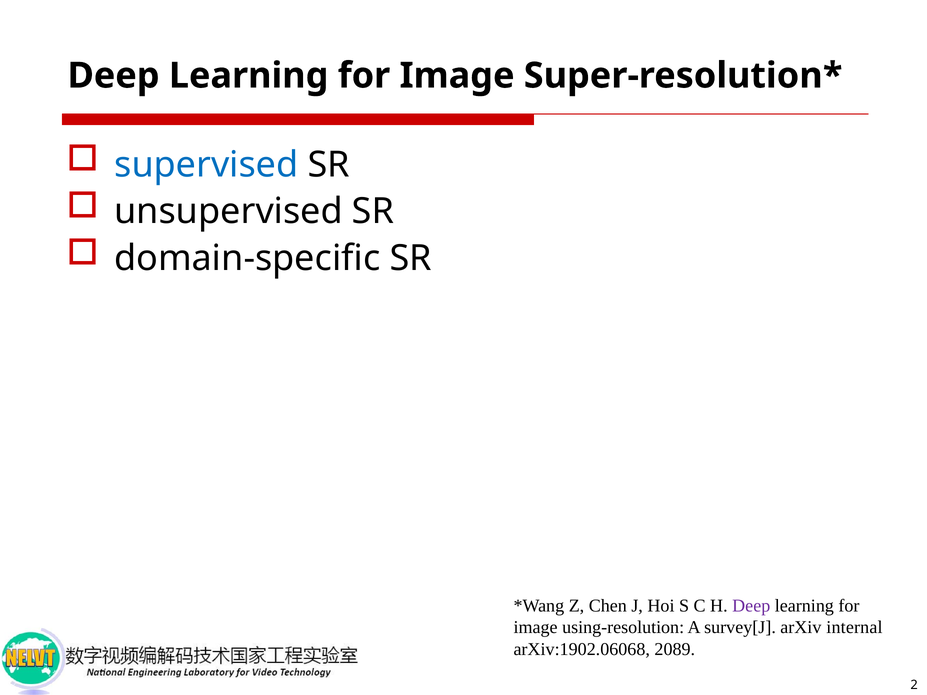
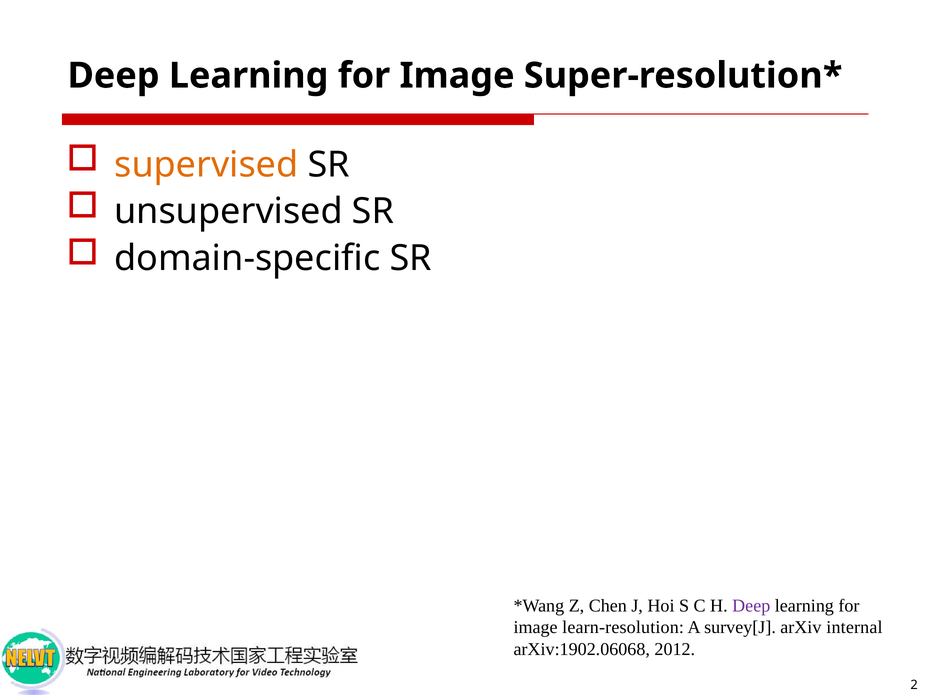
supervised colour: blue -> orange (206, 165)
using-resolution: using-resolution -> learn-resolution (623, 628)
2089: 2089 -> 2012 (675, 649)
